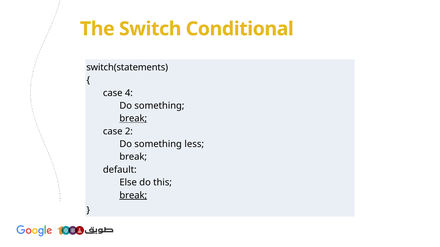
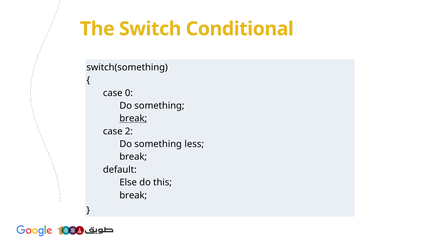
switch(statements: switch(statements -> switch(something (127, 67)
4: 4 -> 0 (129, 93)
break underline: present -> none (133, 196)
